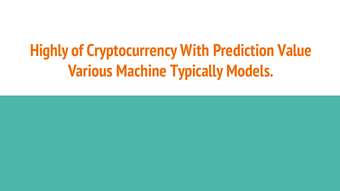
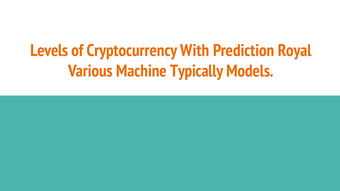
Highly: Highly -> Levels (49, 51)
Value: Value -> Royal (295, 51)
